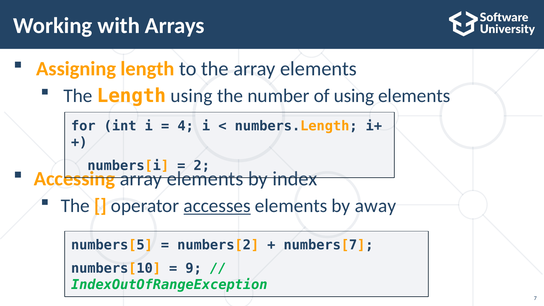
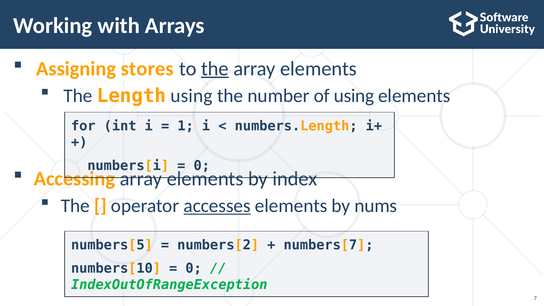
Assigning length: length -> stores (147, 69)
the underline: none -> present (215, 69)
4: 4 -> 1 (186, 126)
2: 2 -> 0 (202, 166)
away: away -> nums (376, 206)
9: 9 -> 0 (194, 268)
